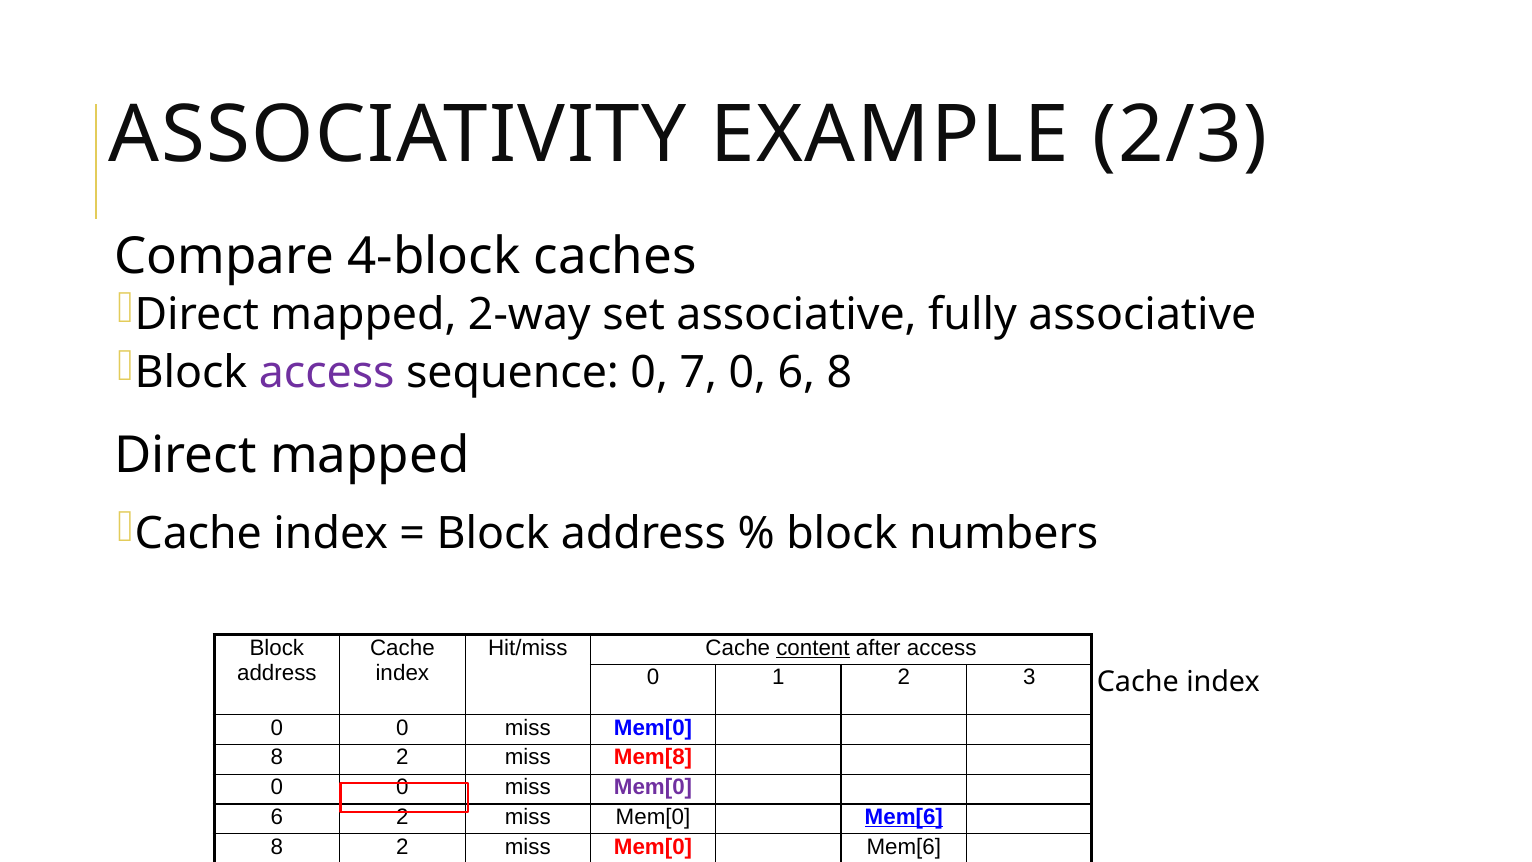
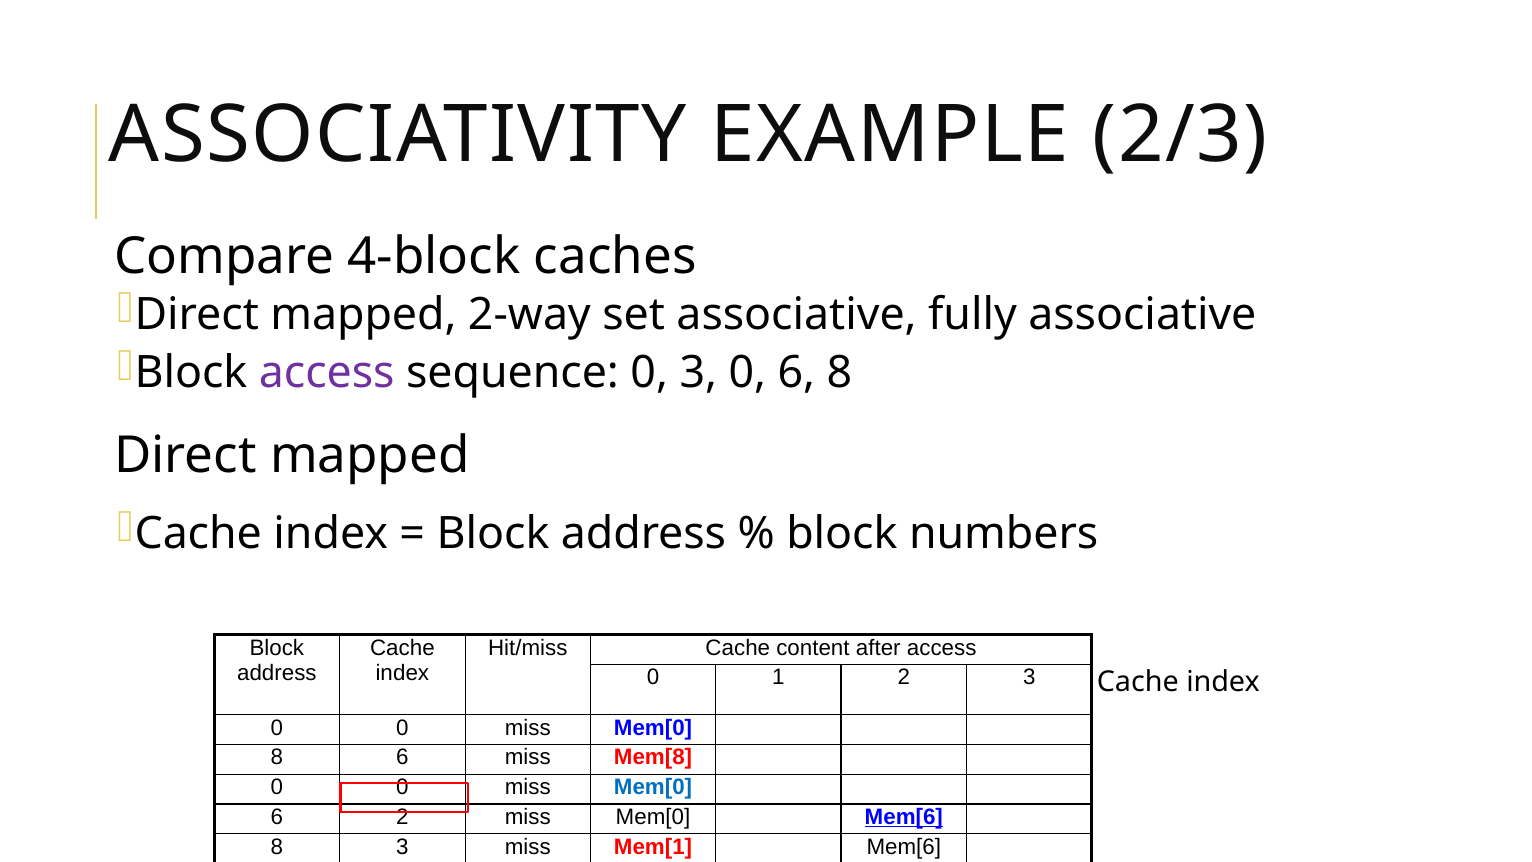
0 7: 7 -> 3 (698, 372)
content underline: present -> none (813, 648)
2: 2 -> 6 (402, 757)
Mem[0 colour: purple -> blue (653, 787)
2: 2 -> 3 (402, 846)
Mem[0: Mem[0 -> Mem[1 (653, 846)
